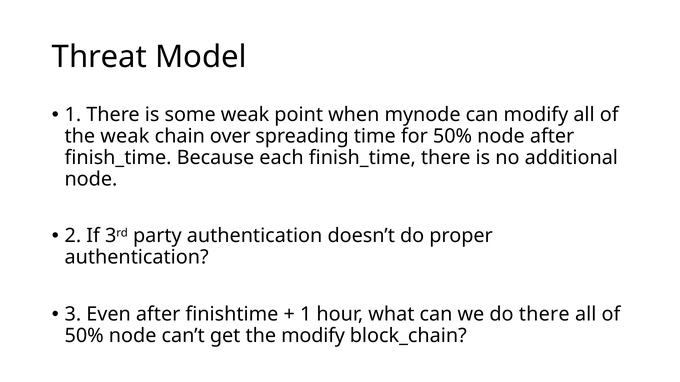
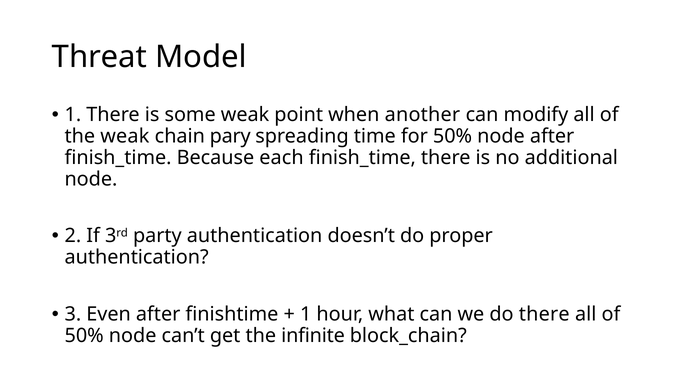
mynode: mynode -> another (422, 115)
over: over -> pary (230, 136)
the modify: modify -> infinite (313, 336)
